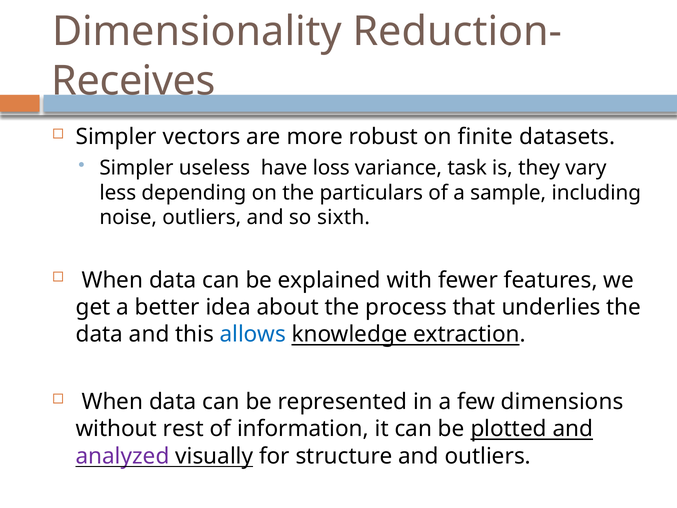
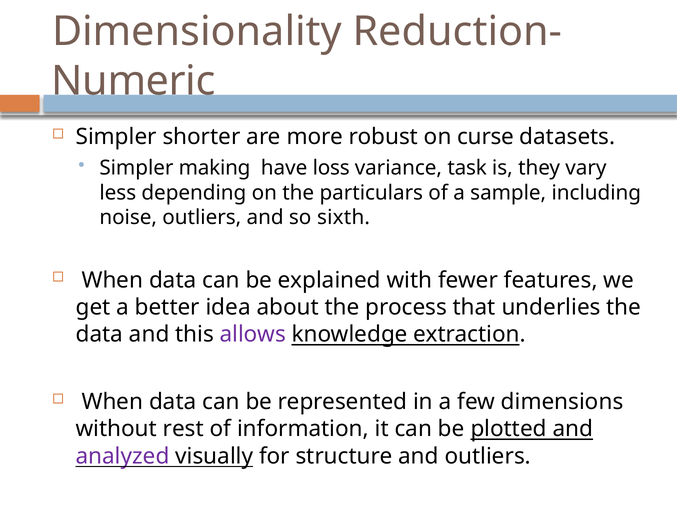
Receives: Receives -> Numeric (133, 81)
vectors: vectors -> shorter (202, 137)
finite: finite -> curse (486, 137)
useless: useless -> making (215, 168)
allows colour: blue -> purple (253, 334)
